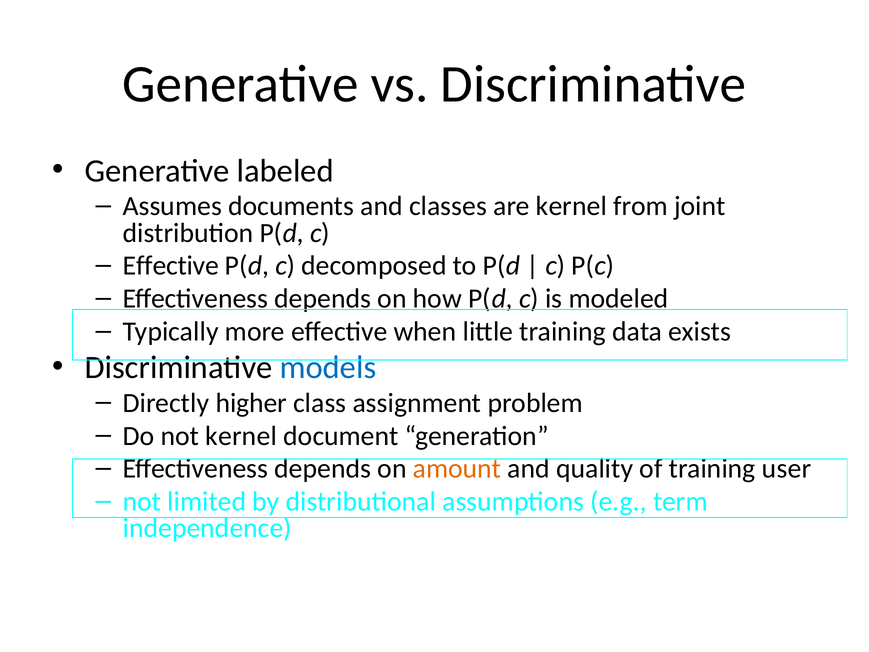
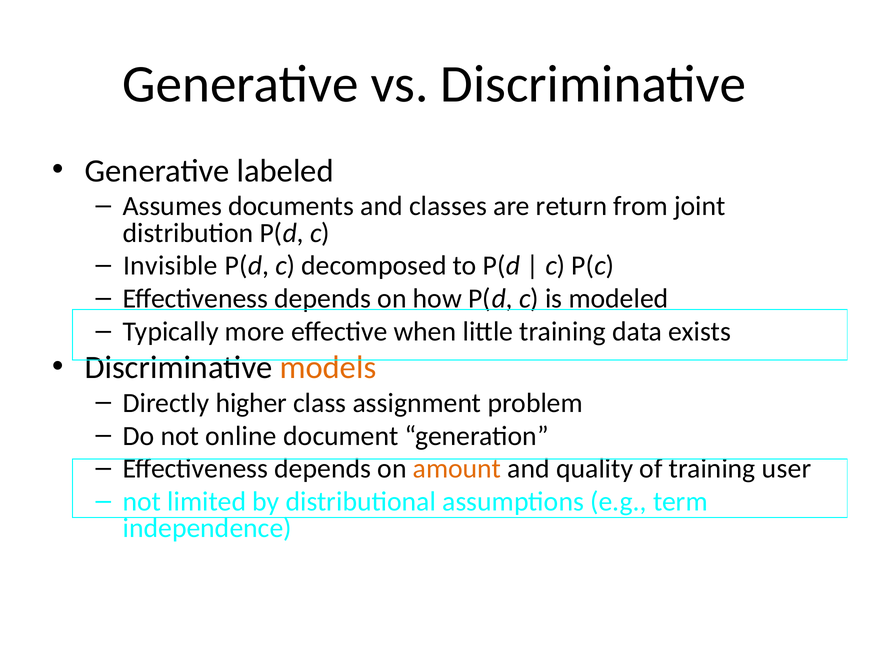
are kernel: kernel -> return (572, 206)
Effective: Effective -> Invisible (171, 266)
models colour: blue -> orange (328, 367)
not kernel: kernel -> online (241, 436)
